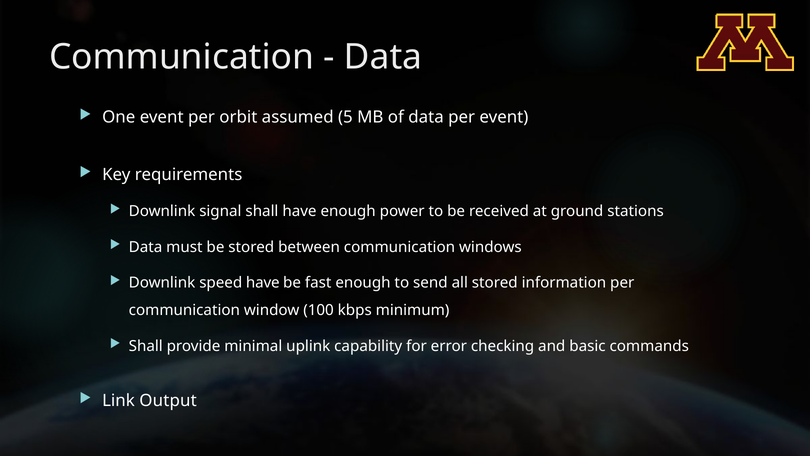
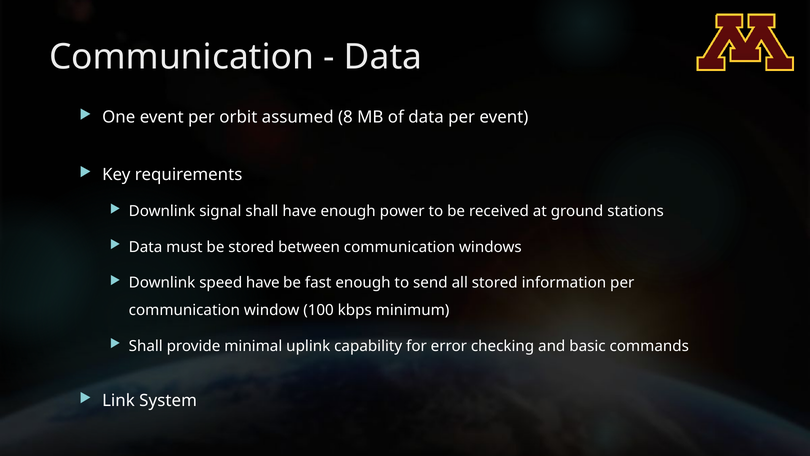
5: 5 -> 8 (345, 117)
Output: Output -> System (168, 400)
